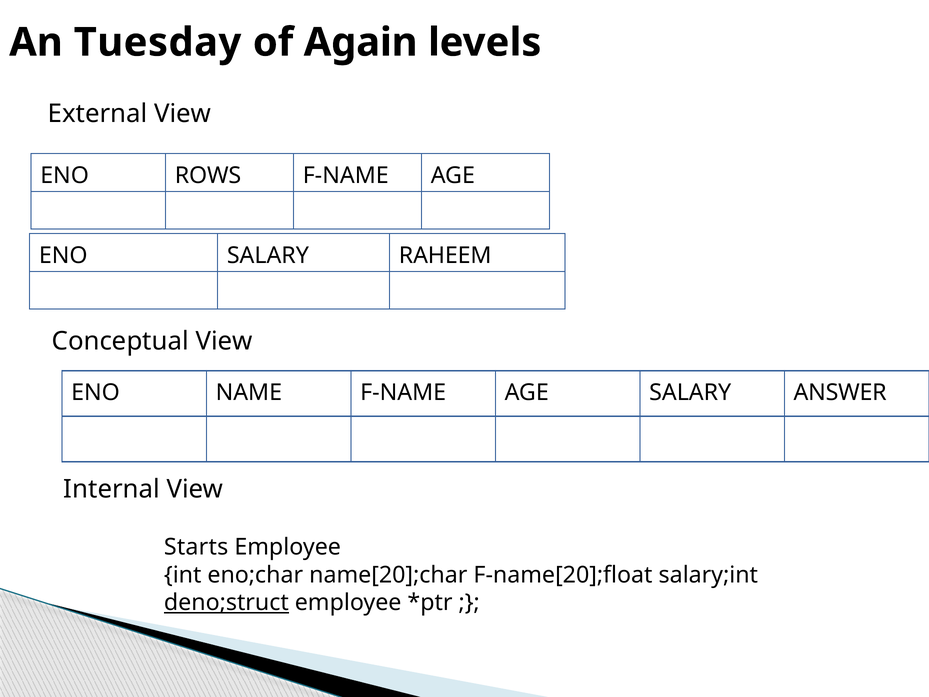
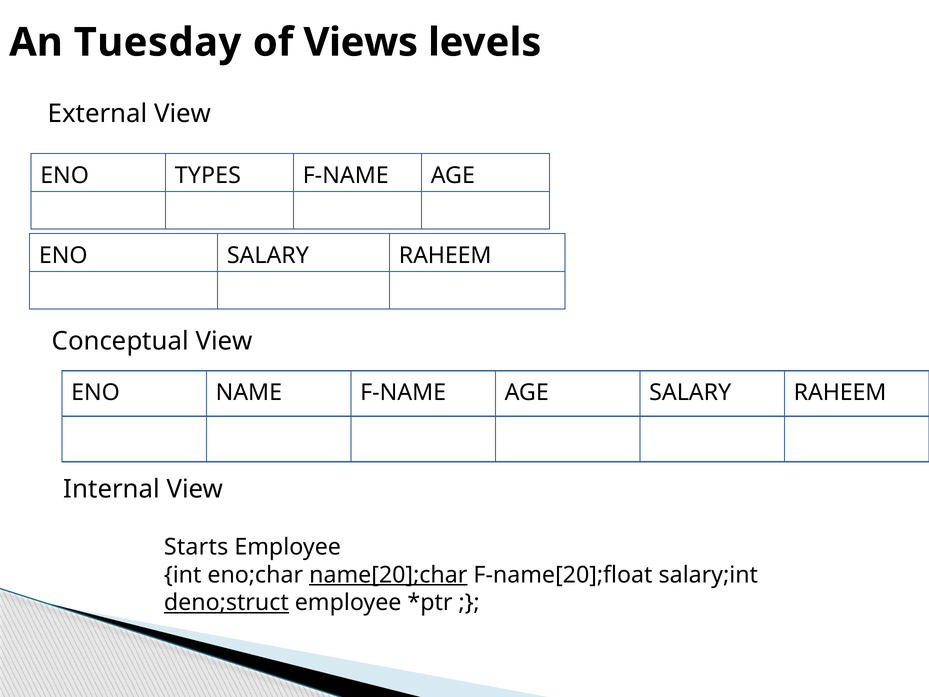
Again: Again -> Views (361, 42)
ROWS: ROWS -> TYPES (208, 175)
AGE SALARY ANSWER: ANSWER -> RAHEEM (840, 392)
name[20];char underline: none -> present (388, 575)
